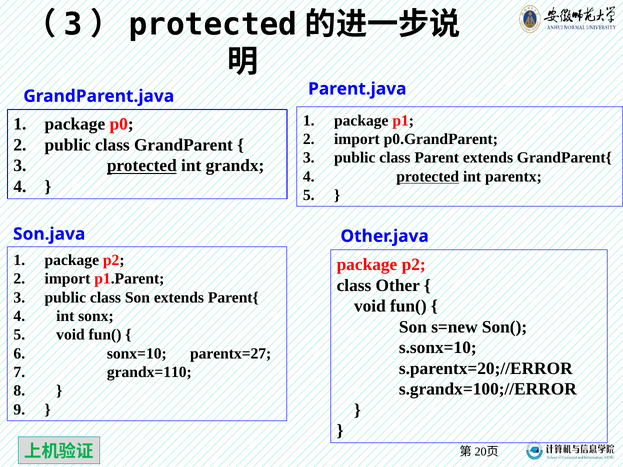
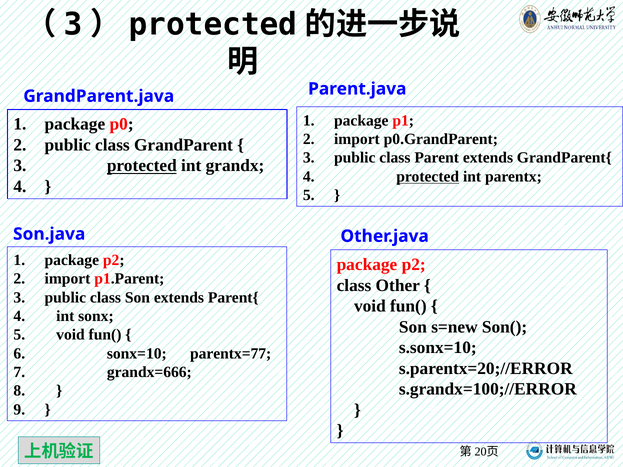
parentx=27: parentx=27 -> parentx=77 (231, 354)
grandx=110: grandx=110 -> grandx=666 (149, 372)
